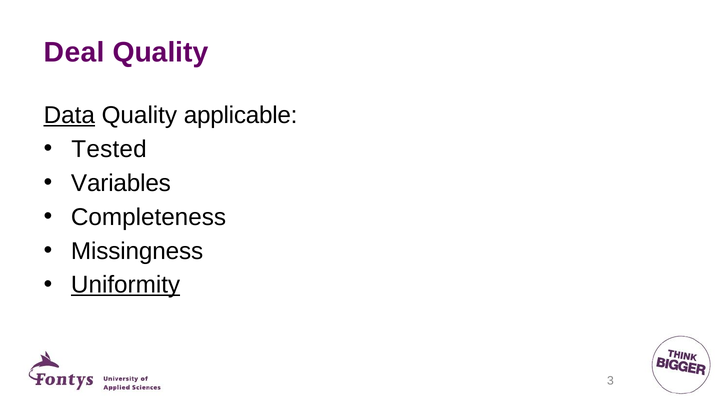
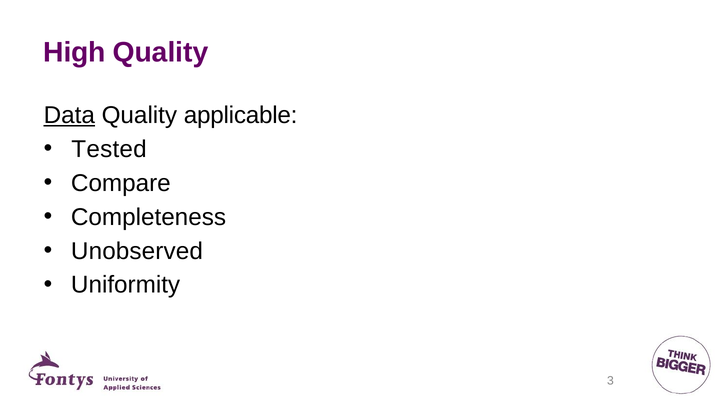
Deal: Deal -> High (74, 53)
Variables: Variables -> Compare (121, 183)
Missingness: Missingness -> Unobserved (137, 251)
Uniformity underline: present -> none (126, 285)
